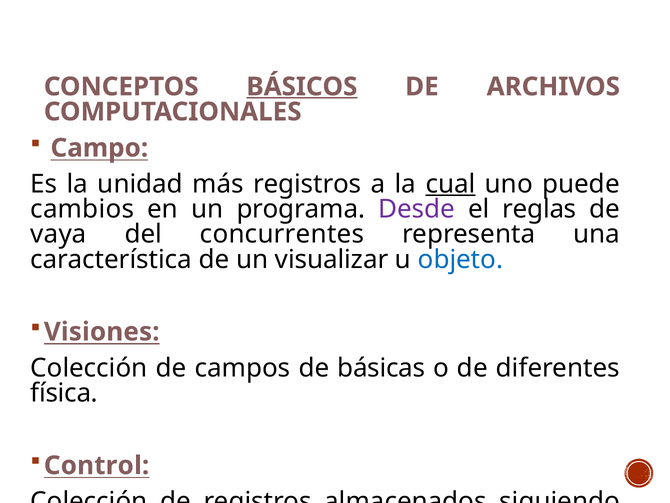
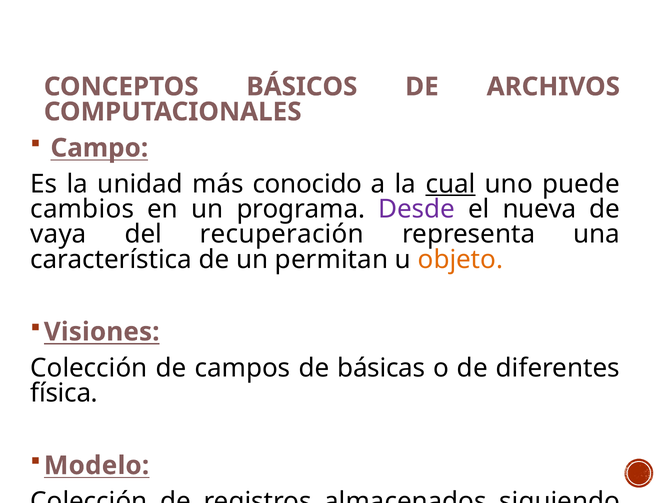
BÁSICOS underline: present -> none (302, 87)
más registros: registros -> conocido (307, 184)
reglas: reglas -> nueva (539, 209)
concurrentes: concurrentes -> recuperación (282, 234)
visualizar: visualizar -> permitan (332, 259)
objeto colour: blue -> orange (460, 259)
Control: Control -> Modelo (96, 465)
